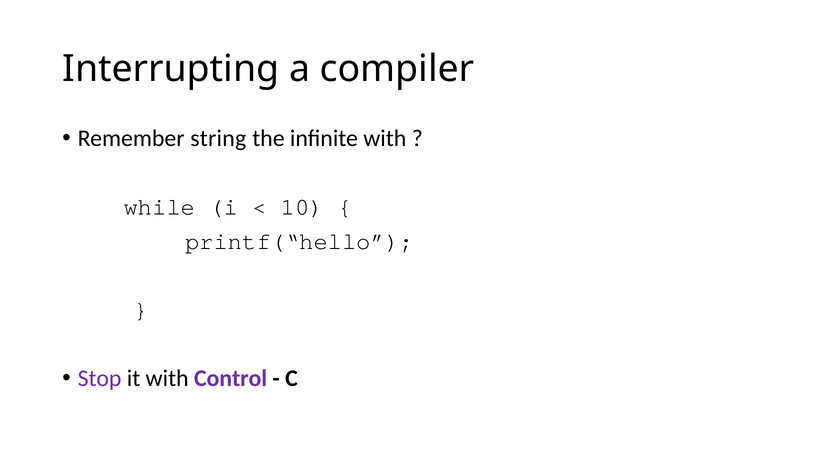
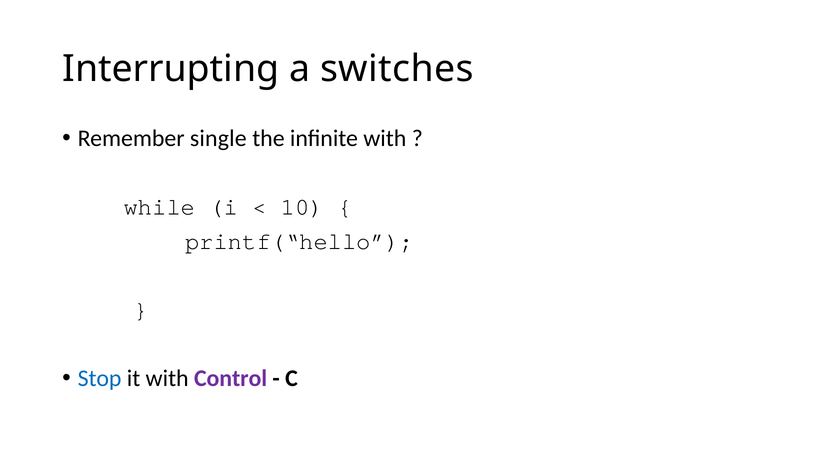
compiler: compiler -> switches (397, 69)
string: string -> single (218, 138)
Stop colour: purple -> blue (100, 378)
